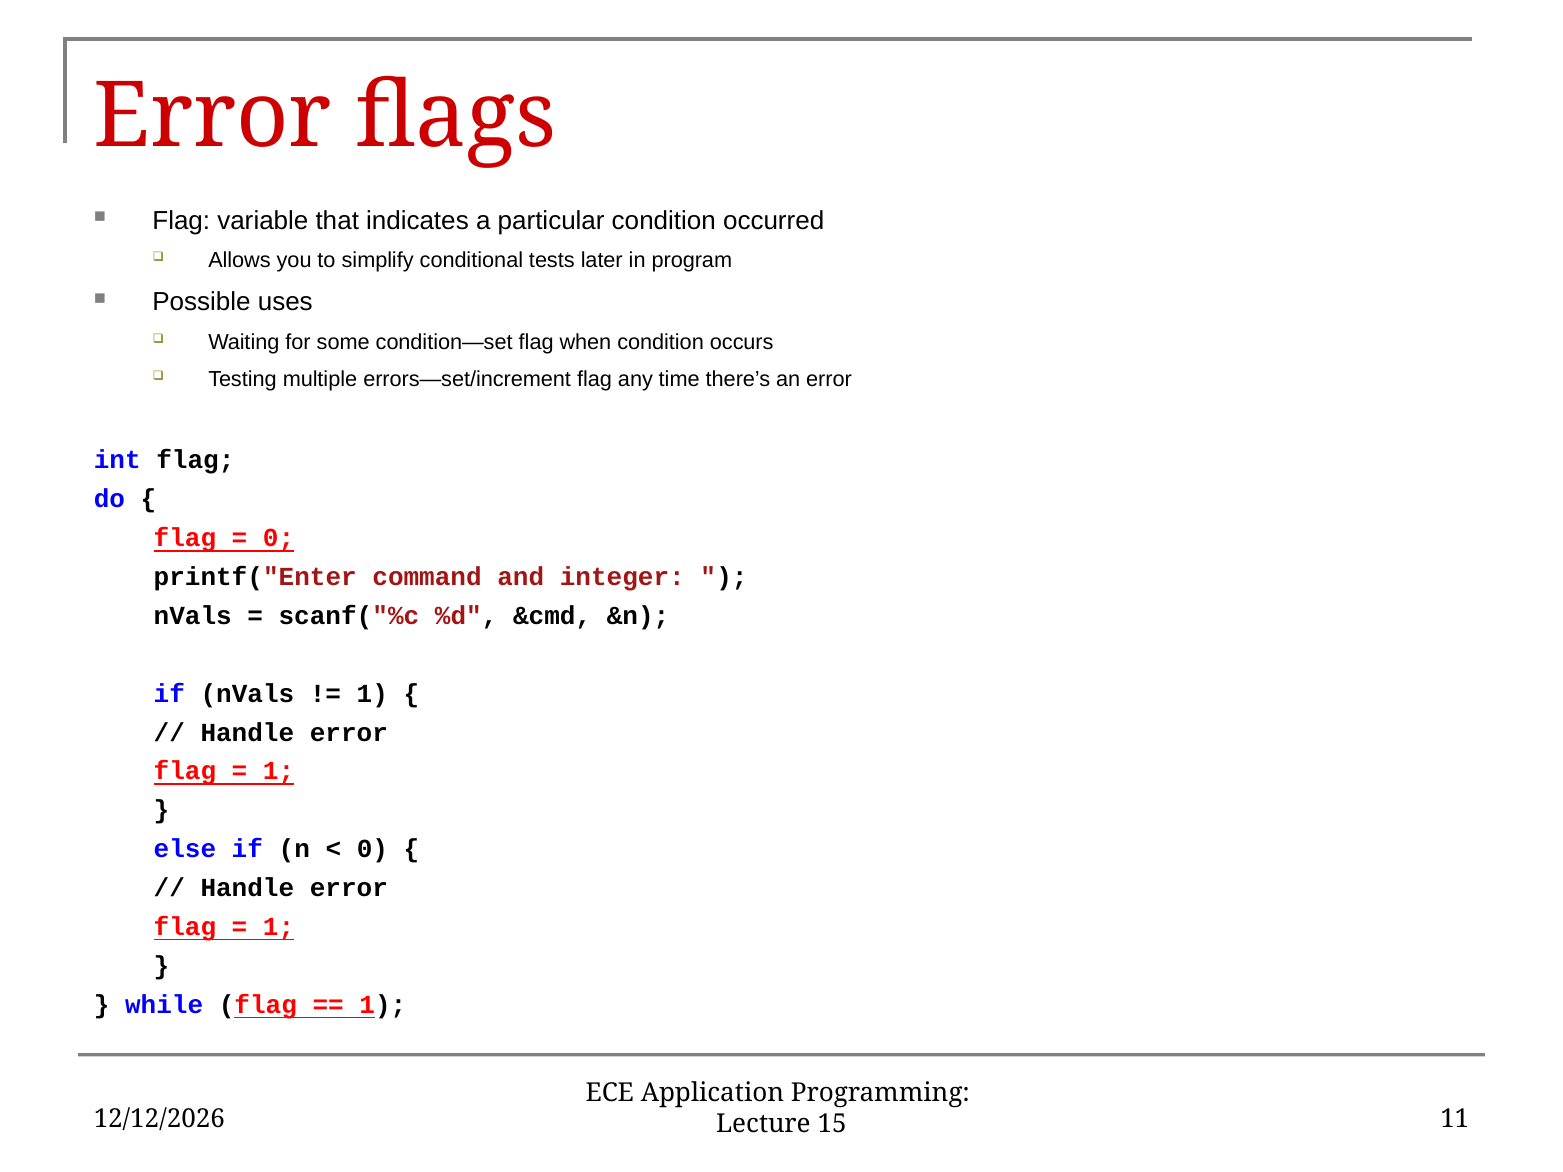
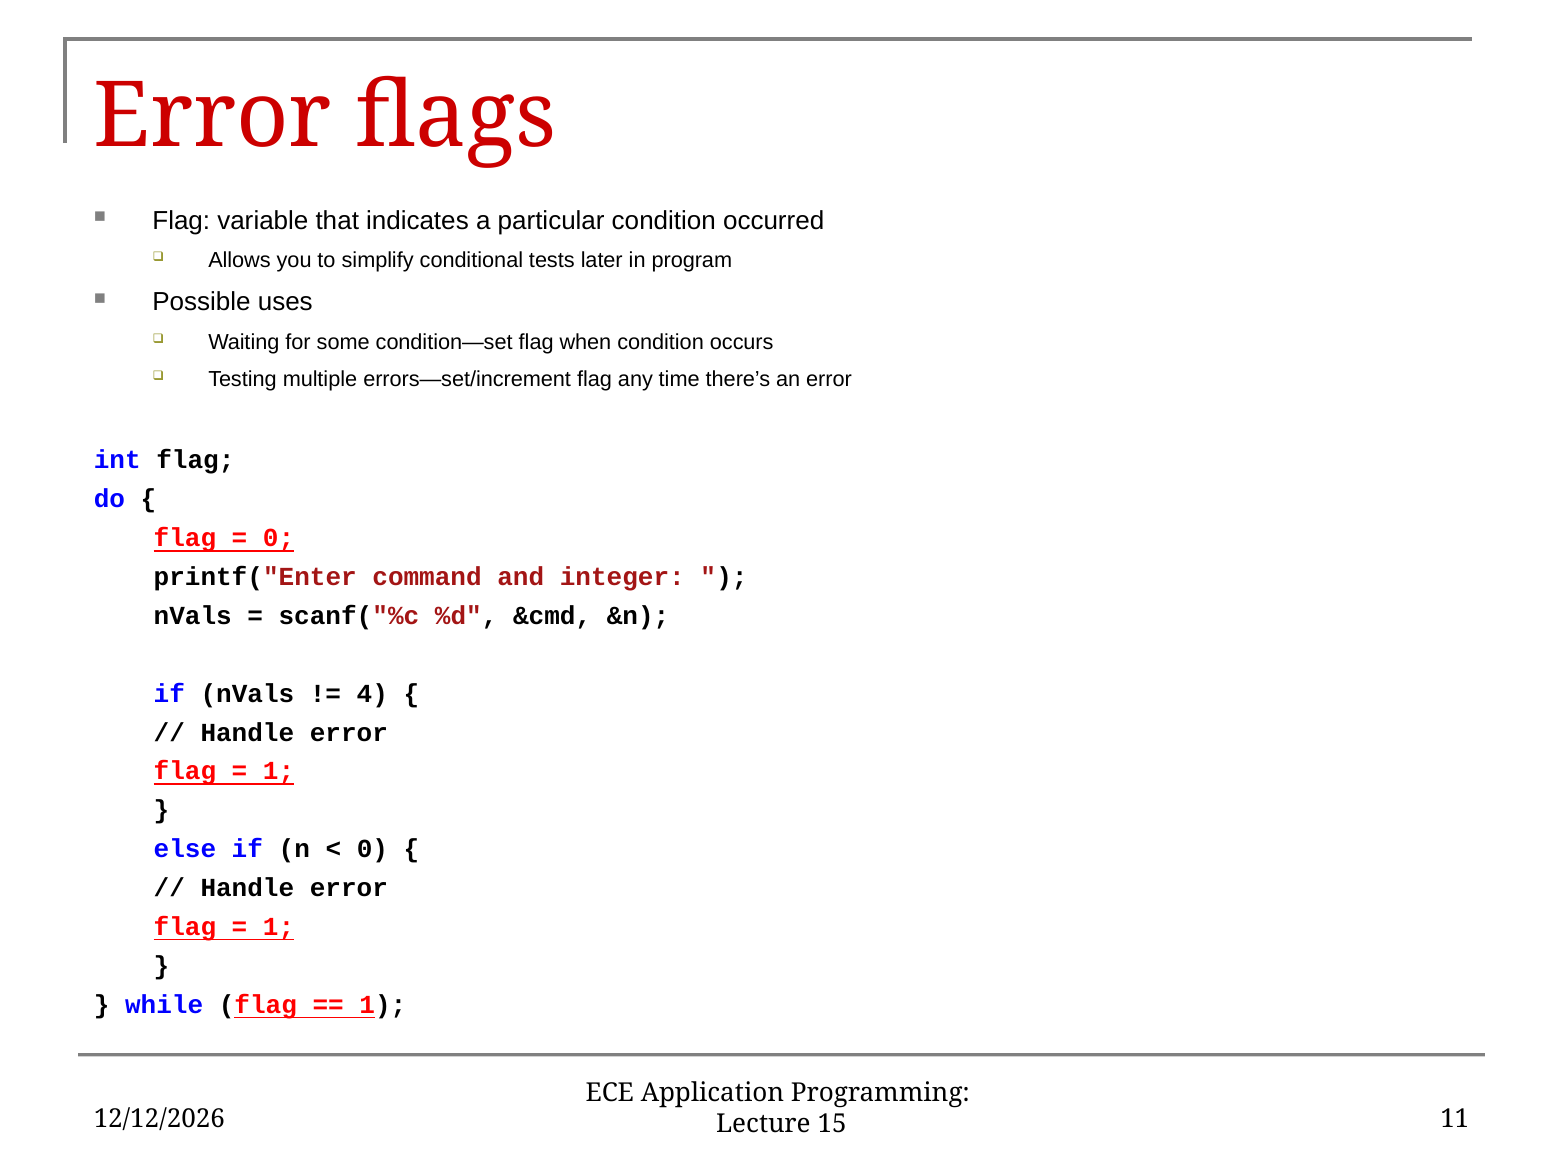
1: 1 -> 4 (372, 694)
